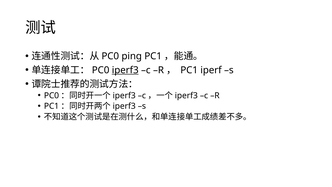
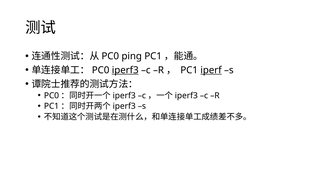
iperf underline: none -> present (211, 70)
